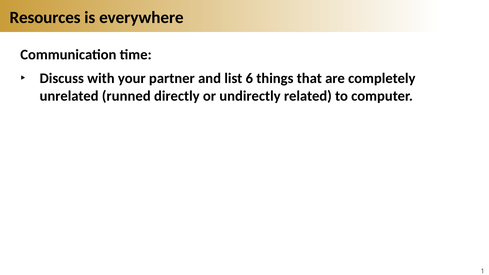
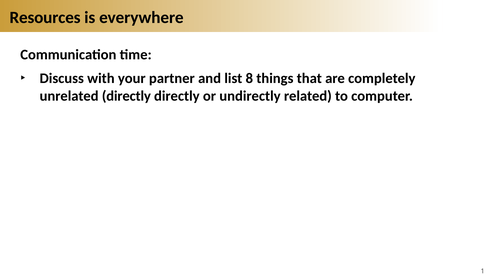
6: 6 -> 8 (249, 78)
unrelated runned: runned -> directly (126, 96)
